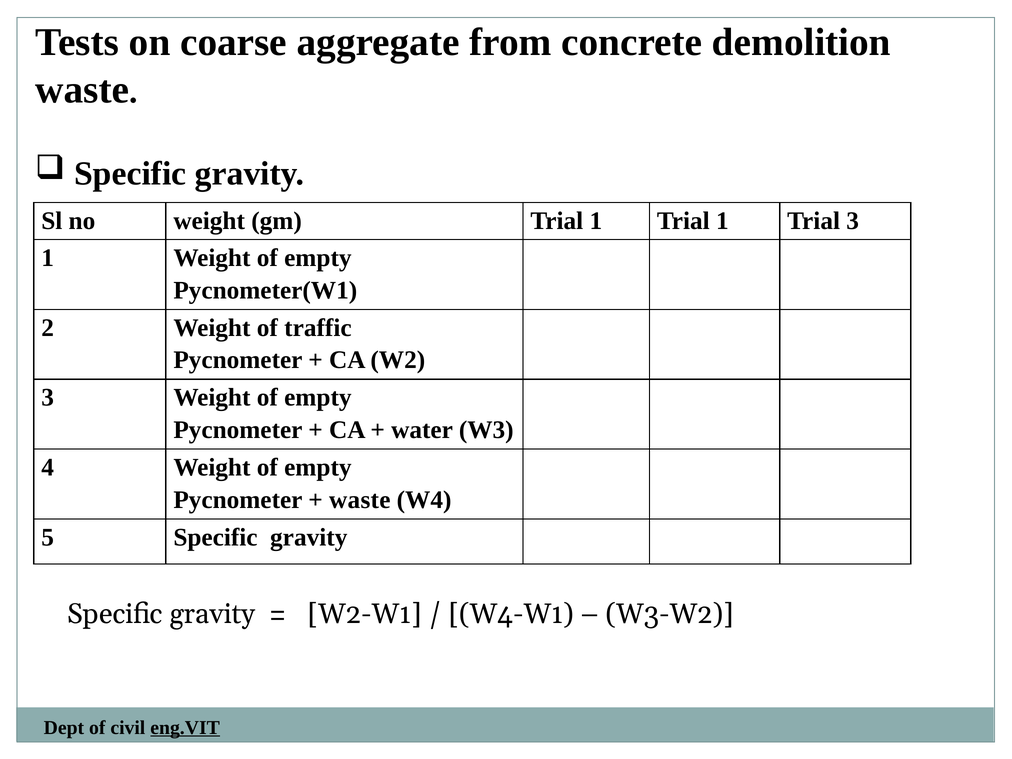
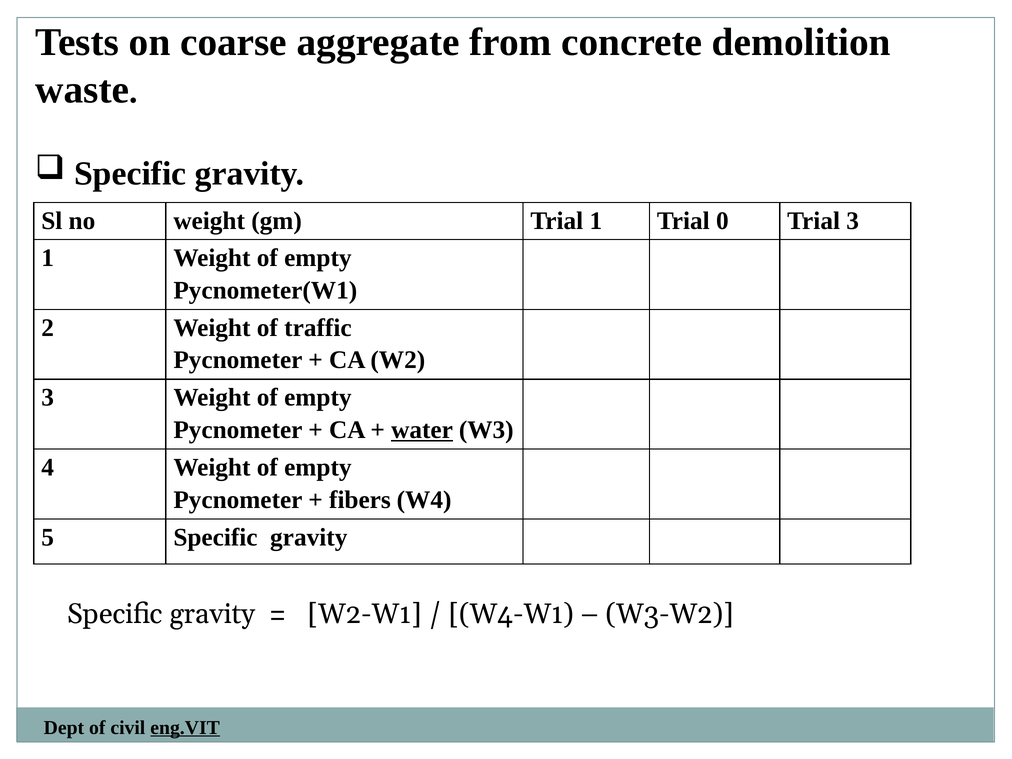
1 Trial 1: 1 -> 0 (722, 221)
water underline: none -> present (422, 430)
waste: waste -> fibers (360, 500)
